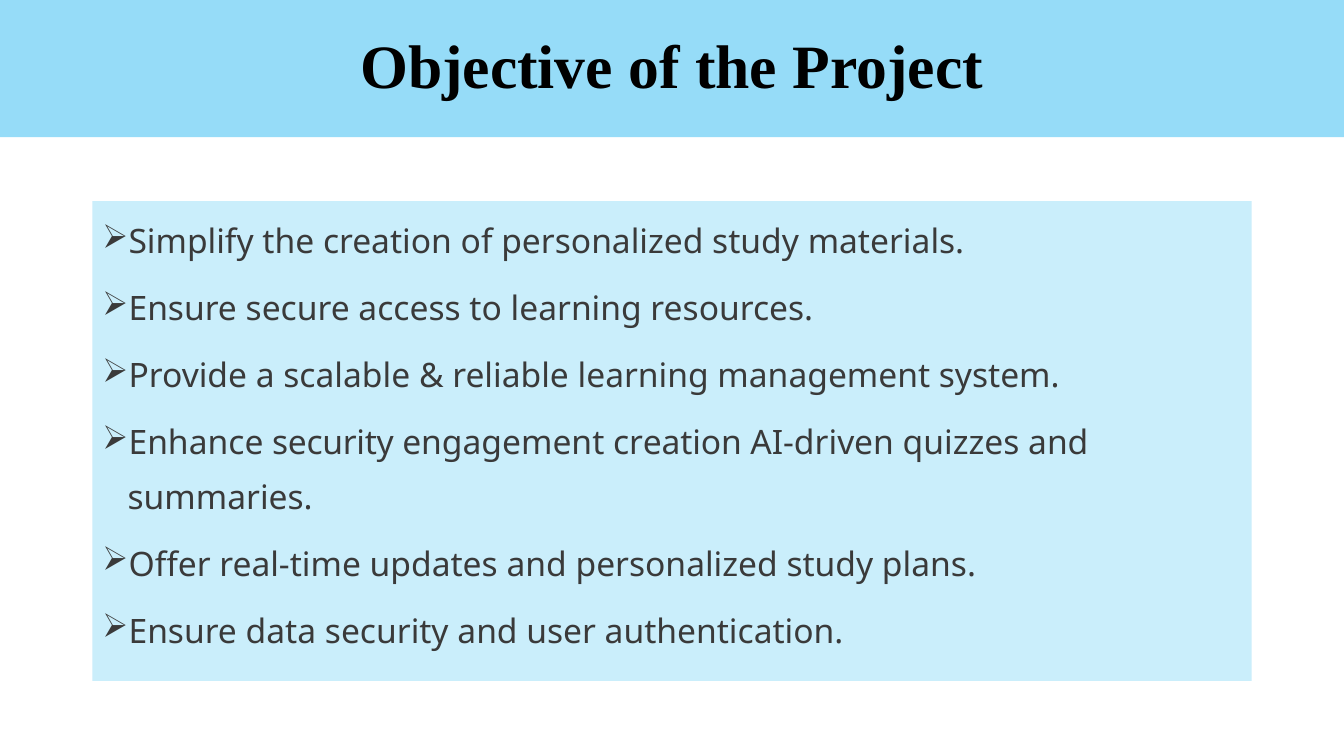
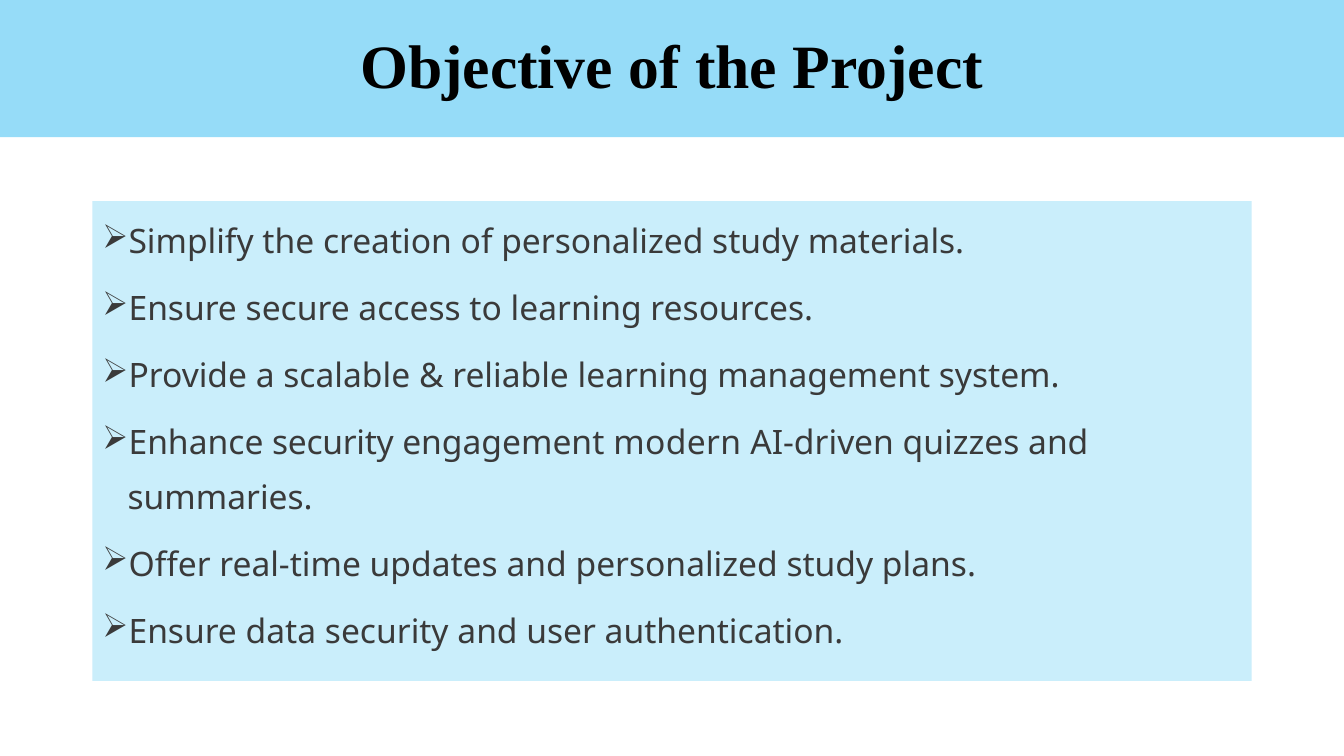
engagement creation: creation -> modern (677, 444)
